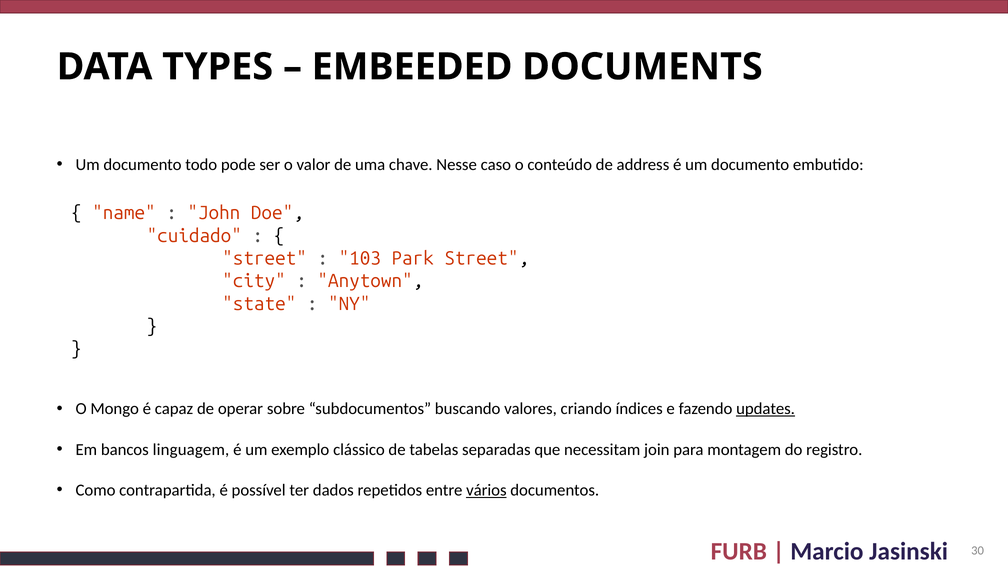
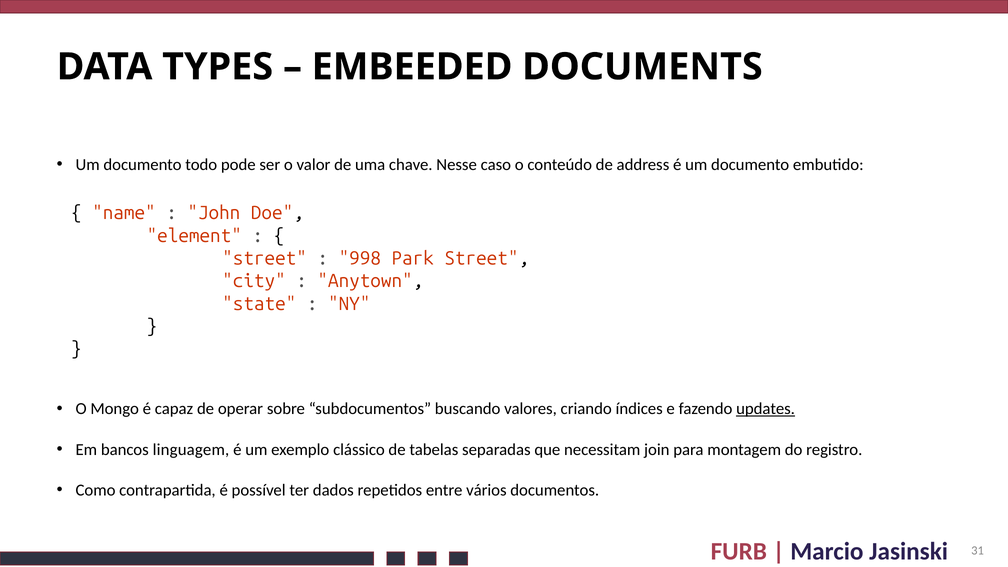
cuidado: cuidado -> element (194, 236)
103: 103 -> 998 (360, 258)
vários underline: present -> none (486, 490)
30: 30 -> 31 (978, 551)
